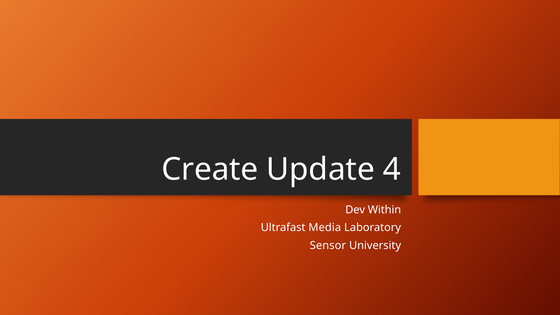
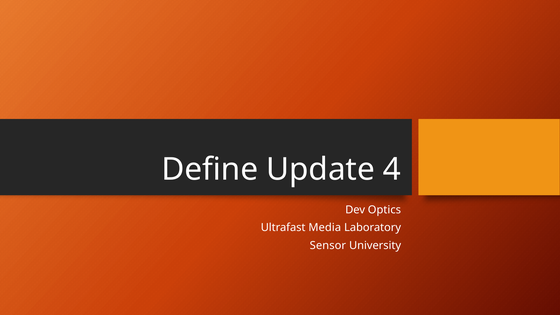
Create: Create -> Define (210, 169)
Within: Within -> Optics (384, 210)
